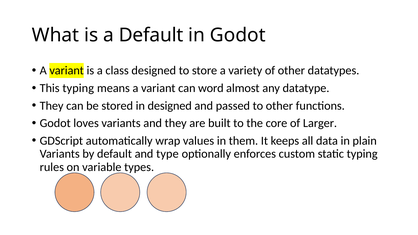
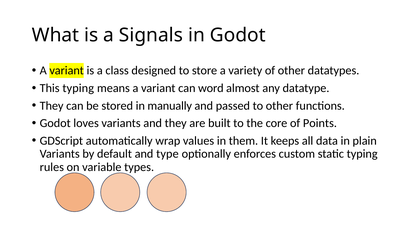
a Default: Default -> Signals (151, 35)
in designed: designed -> manually (170, 106)
Larger: Larger -> Points (320, 123)
